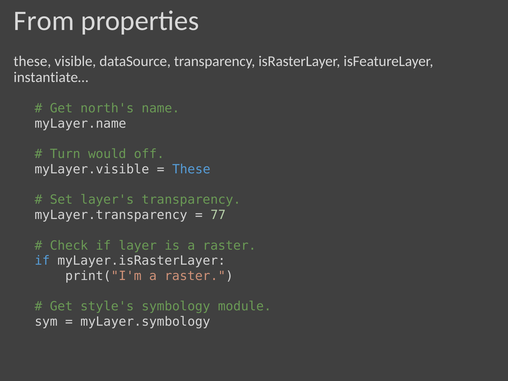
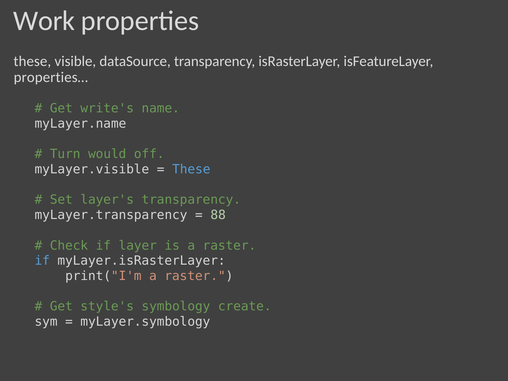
From: From -> Work (44, 21)
instantiate…: instantiate… -> properties… (51, 77)
north's: north's -> write's (107, 108)
77: 77 -> 88 (218, 215)
module: module -> create (245, 306)
